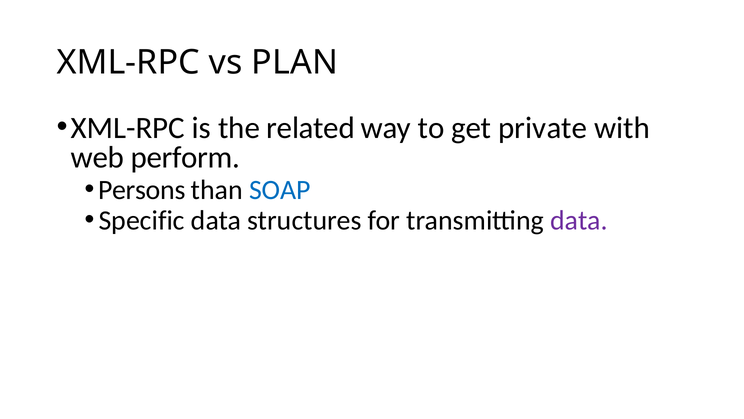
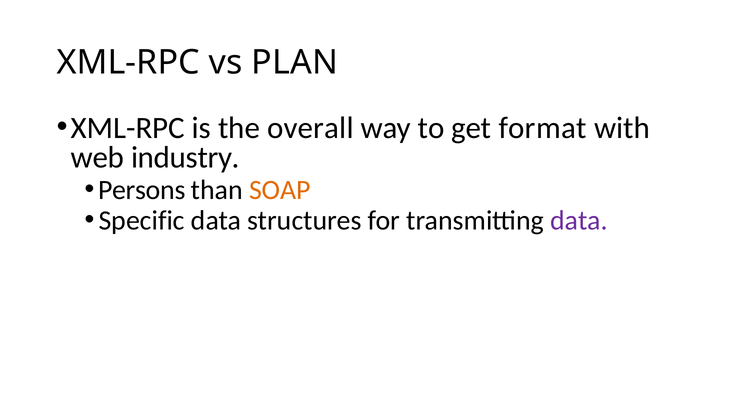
related: related -> overall (310, 128)
private: private -> format (543, 128)
perform: perform -> industry (185, 158)
SOAP colour: blue -> orange (280, 190)
